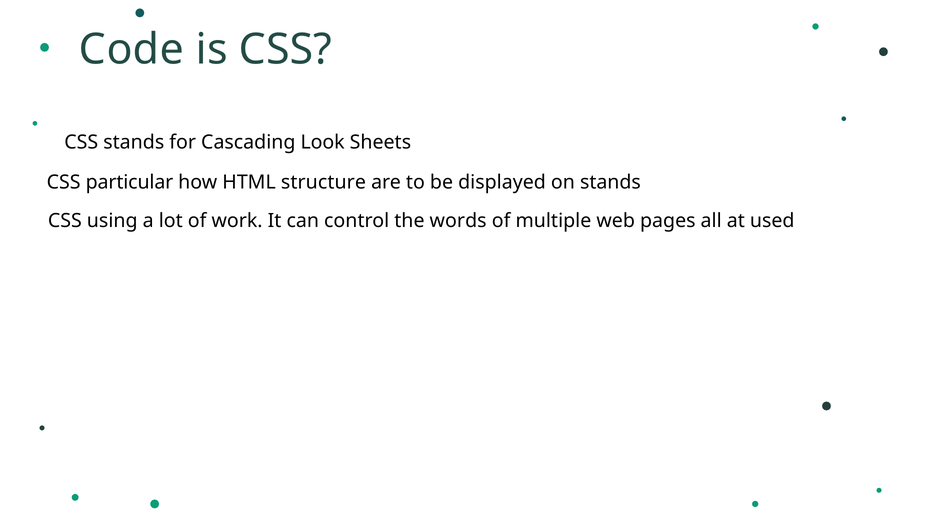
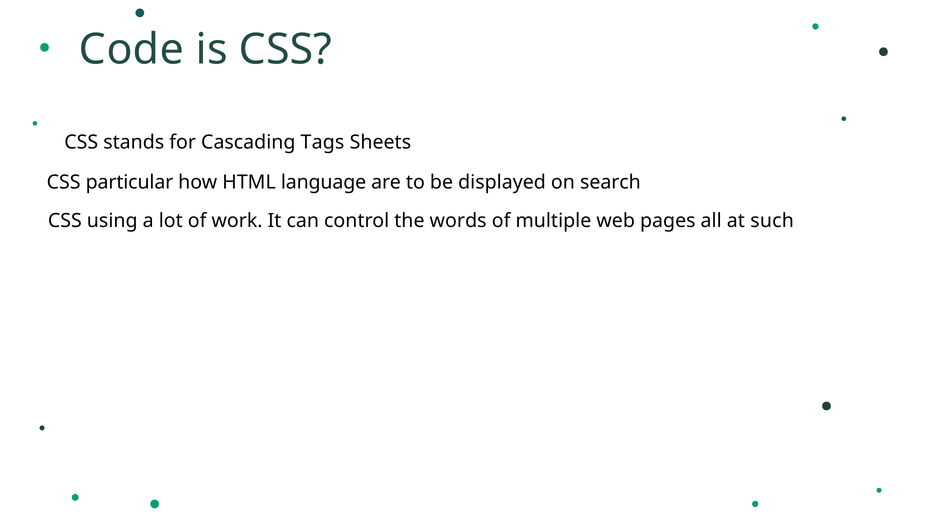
Look: Look -> Tags (322, 142)
structure: structure -> language (324, 182)
on stands: stands -> search (610, 182)
used: used -> such (772, 221)
